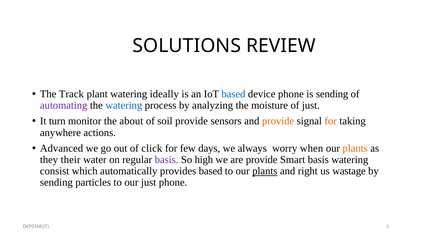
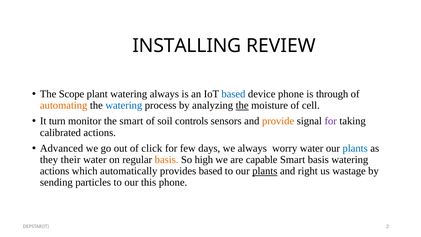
SOLUTIONS: SOLUTIONS -> INSTALLING (187, 46)
Track: Track -> Scope (72, 94)
watering ideally: ideally -> always (164, 94)
is sending: sending -> through (332, 94)
automating colour: purple -> orange (64, 105)
the underline: none -> present (242, 105)
of just: just -> cell (311, 105)
the about: about -> smart (131, 121)
soil provide: provide -> controls (192, 121)
for colour: orange -> purple (331, 121)
anywhere: anywhere -> calibrated (60, 132)
worry when: when -> water (312, 148)
plants colour: orange -> blue (355, 148)
basis colour: purple -> orange (167, 160)
are provide: provide -> capable (262, 160)
consist: consist -> actions (55, 171)
our just: just -> this (149, 182)
